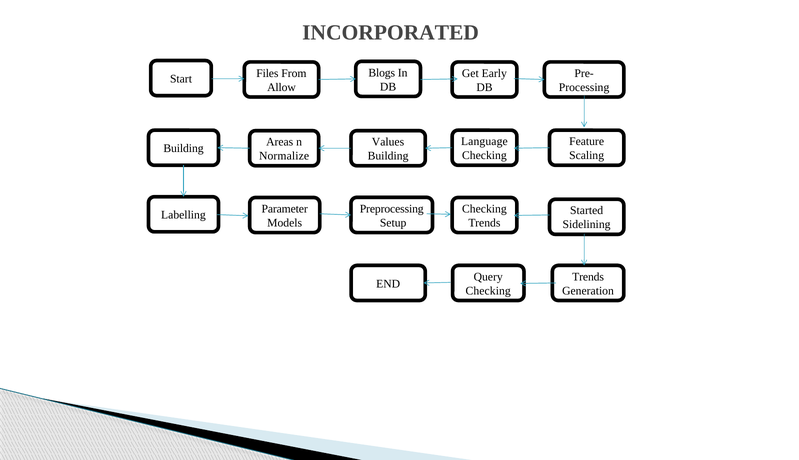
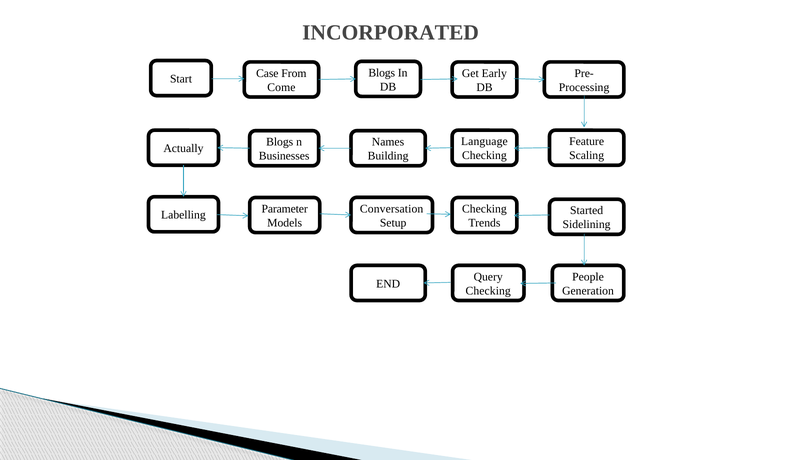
Files: Files -> Case (267, 73)
Allow: Allow -> Come (281, 87)
Areas: Areas -> Blogs (280, 142)
Values: Values -> Names (388, 142)
Building: Building -> Actually (183, 149)
Normalize: Normalize -> Businesses (284, 156)
Preprocessing: Preprocessing -> Conversation (392, 209)
Trends: Trends -> People (588, 277)
